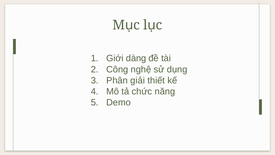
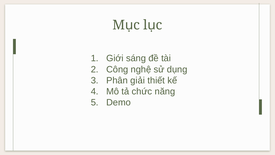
dàng: dàng -> sáng (136, 58)
